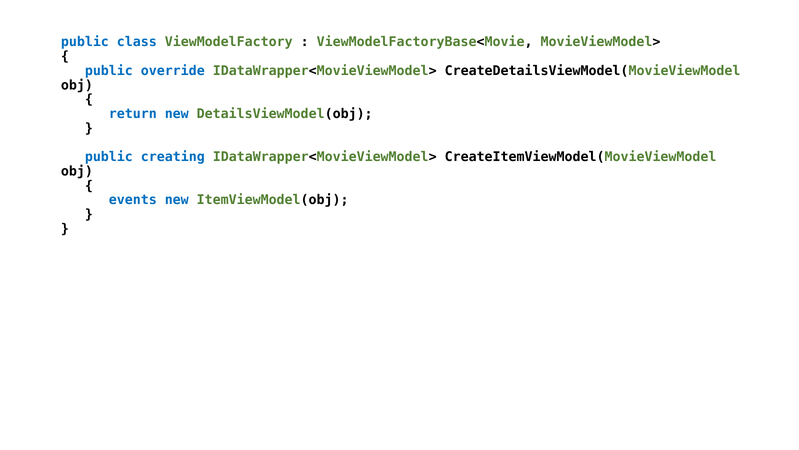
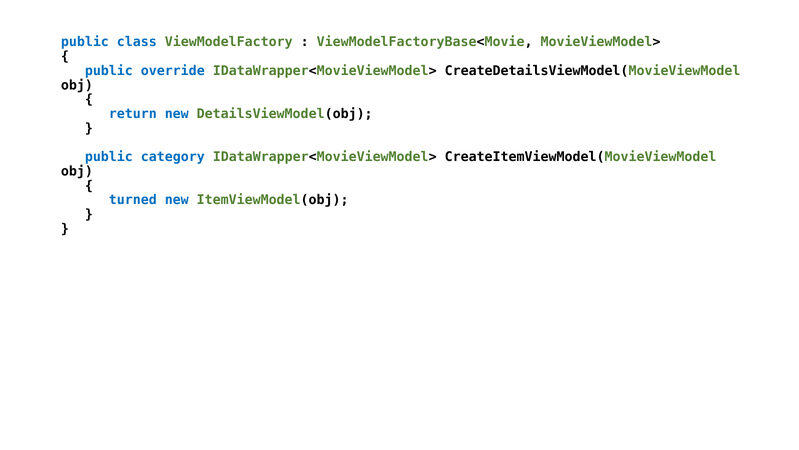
creating: creating -> category (173, 157)
events: events -> turned (133, 200)
